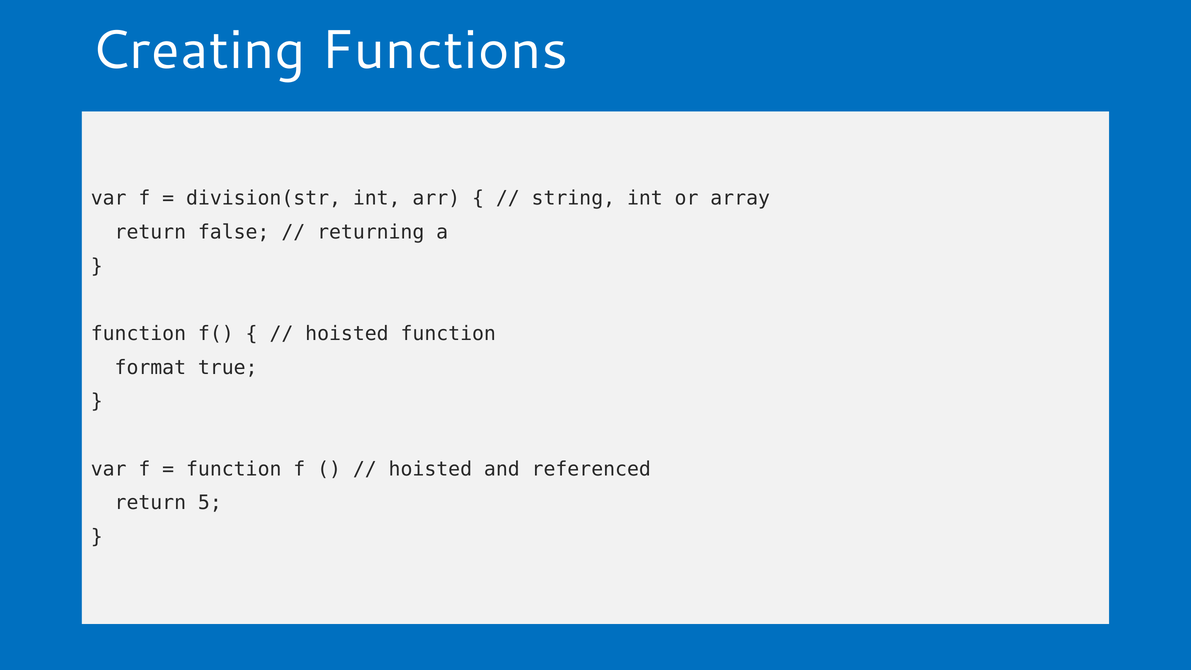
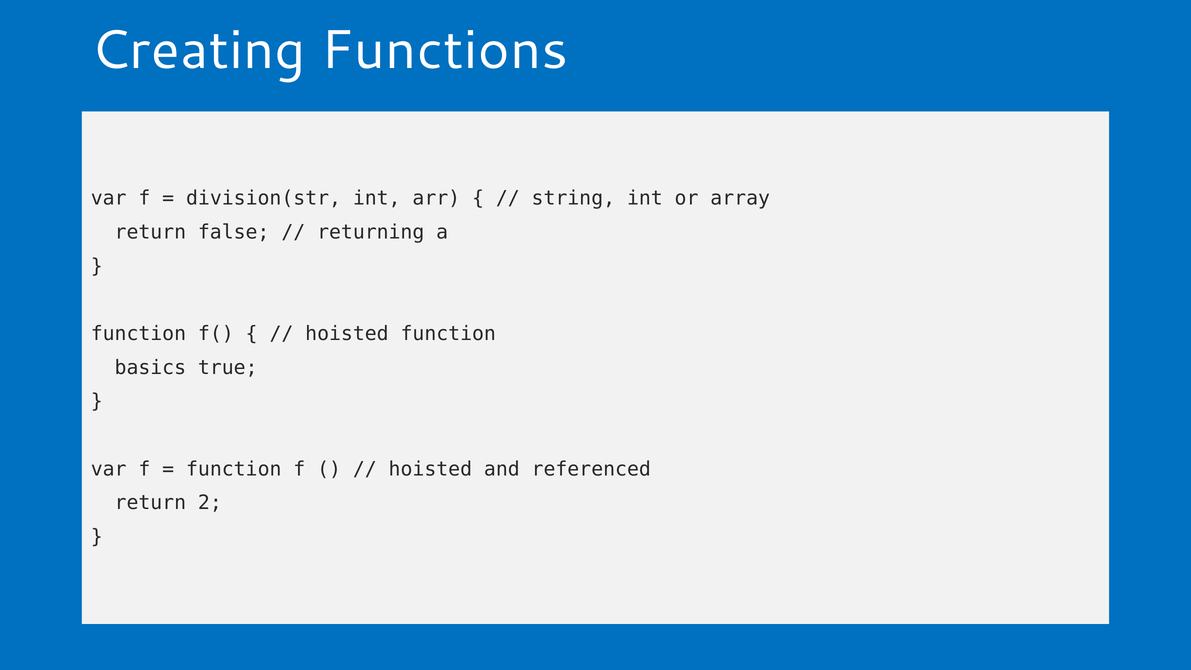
format: format -> basics (150, 368)
5: 5 -> 2 (210, 503)
